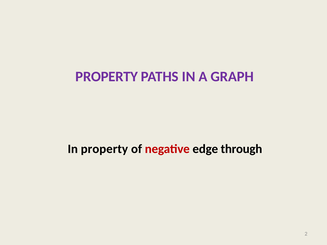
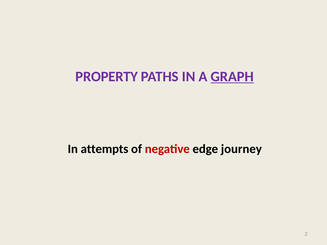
GRAPH underline: none -> present (232, 77)
In property: property -> attempts (105, 149)
through: through -> journey (241, 149)
